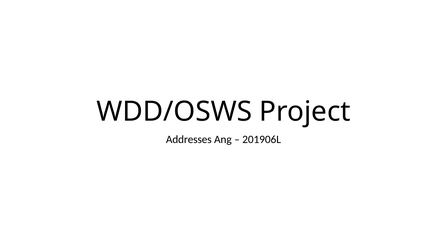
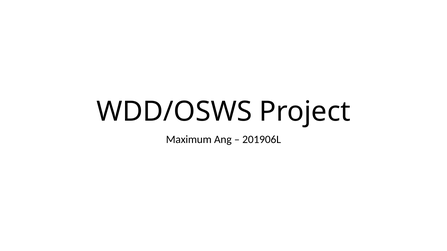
Addresses: Addresses -> Maximum (189, 140)
